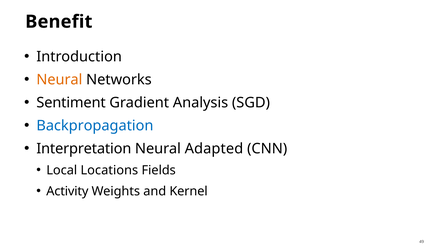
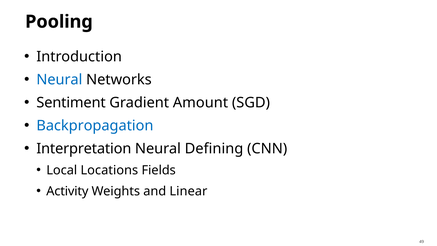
Benefit: Benefit -> Pooling (59, 22)
Neural colour: orange -> blue (59, 80)
Analysis: Analysis -> Amount (201, 103)
Adapted: Adapted -> Defining (214, 149)
Kernel: Kernel -> Linear (188, 191)
